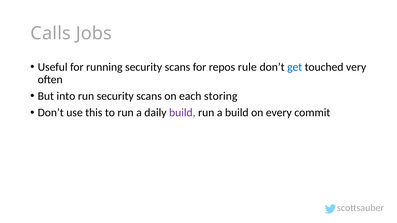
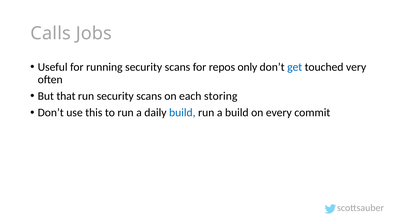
rule: rule -> only (247, 67)
into: into -> that (66, 96)
build colour: purple -> blue (182, 113)
